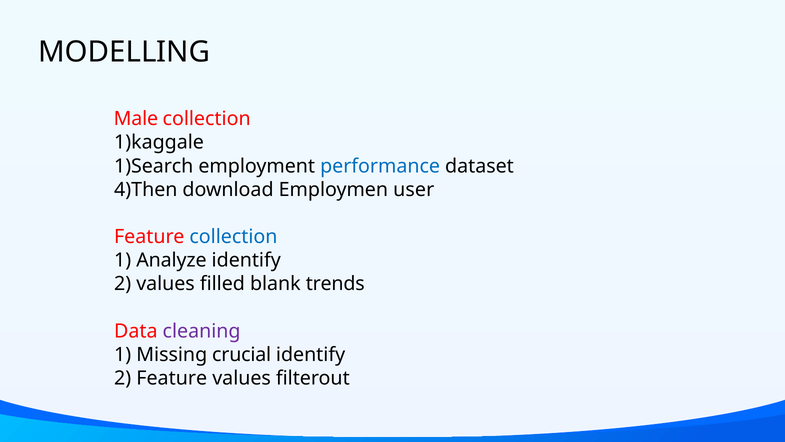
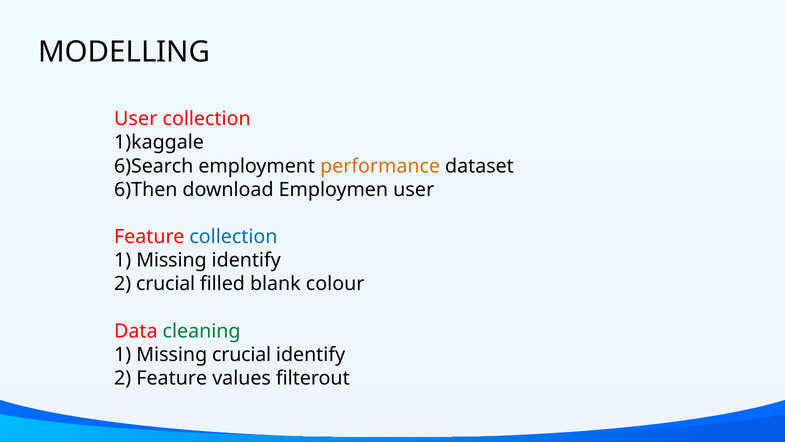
Male: Male -> User (136, 119)
1)Search: 1)Search -> 6)Search (154, 166)
performance colour: blue -> orange (380, 166)
4)Then: 4)Then -> 6)Then (146, 189)
Analyze: Analyze -> Missing (171, 260)
2 values: values -> crucial (166, 284)
trends: trends -> colour (335, 284)
cleaning colour: purple -> green (202, 331)
